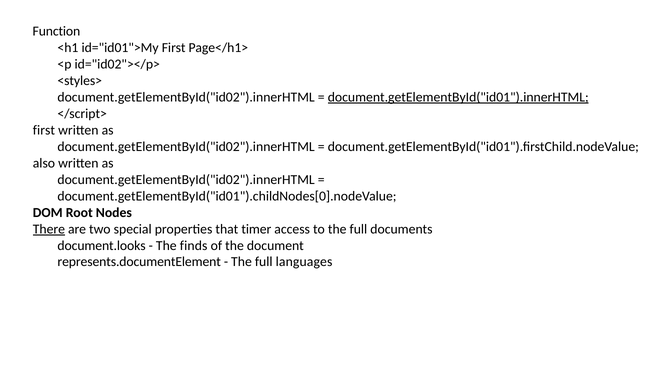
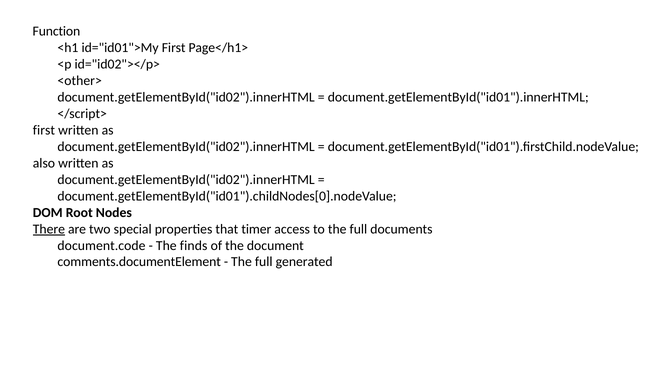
<styles>: <styles> -> <other> (80, 81)
document.getElementById("id01").innerHTML underline: present -> none (458, 97)
document.looks: document.looks -> document.code (102, 245)
represents.documentElement: represents.documentElement -> comments.documentElement (139, 262)
languages: languages -> generated (304, 262)
